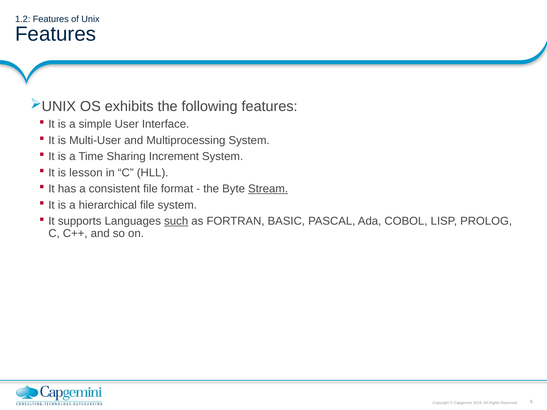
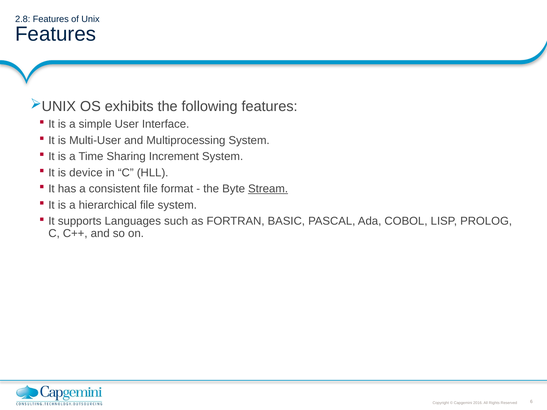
1.2: 1.2 -> 2.8 (23, 19)
lesson: lesson -> device (86, 173)
such underline: present -> none (176, 221)
